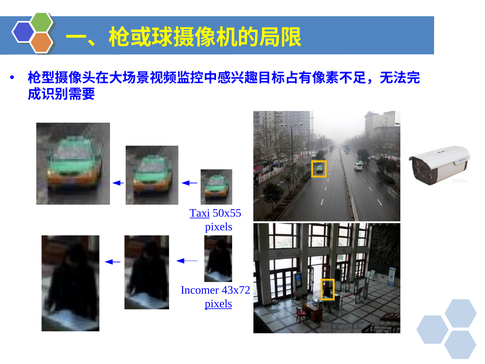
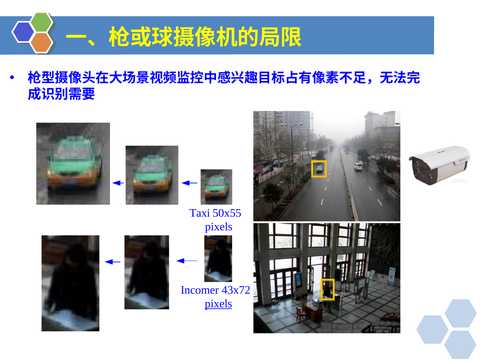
Taxi underline: present -> none (200, 213)
